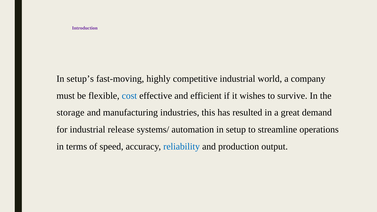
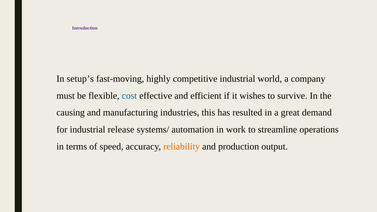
storage: storage -> causing (71, 113)
setup: setup -> work (236, 130)
reliability colour: blue -> orange (182, 147)
